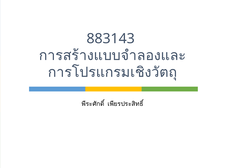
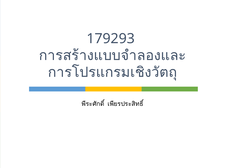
883143: 883143 -> 179293 (111, 39)
